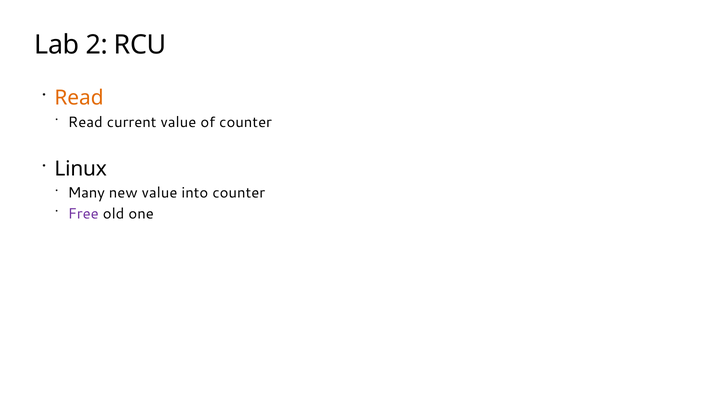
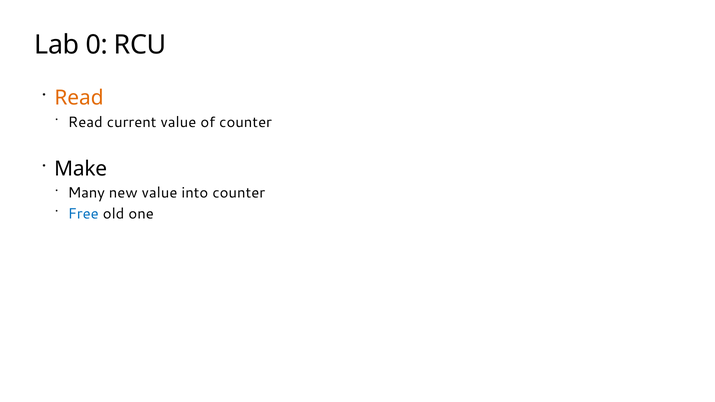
2: 2 -> 0 (97, 45)
Linux: Linux -> Make (81, 169)
Free colour: purple -> blue (83, 214)
